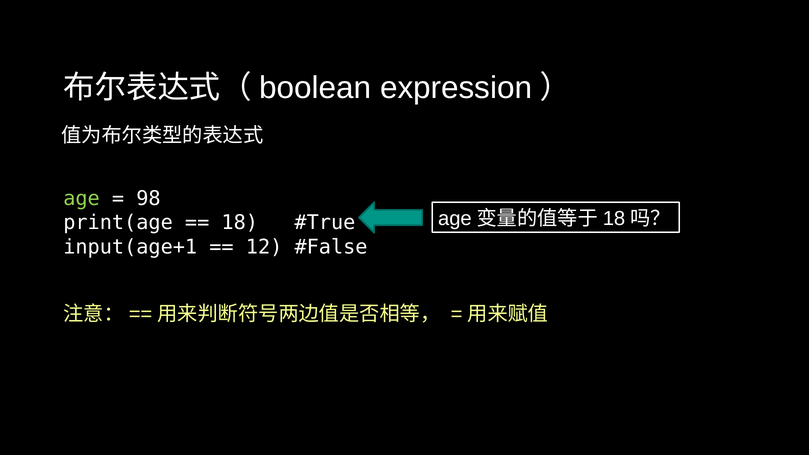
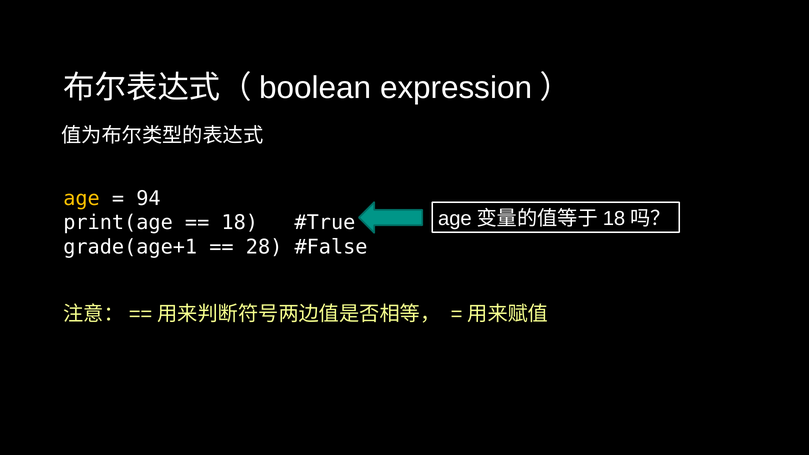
age colour: light green -> yellow (81, 199)
98: 98 -> 94 (148, 199)
input(age+1: input(age+1 -> grade(age+1 (130, 247)
12: 12 -> 28 (264, 247)
